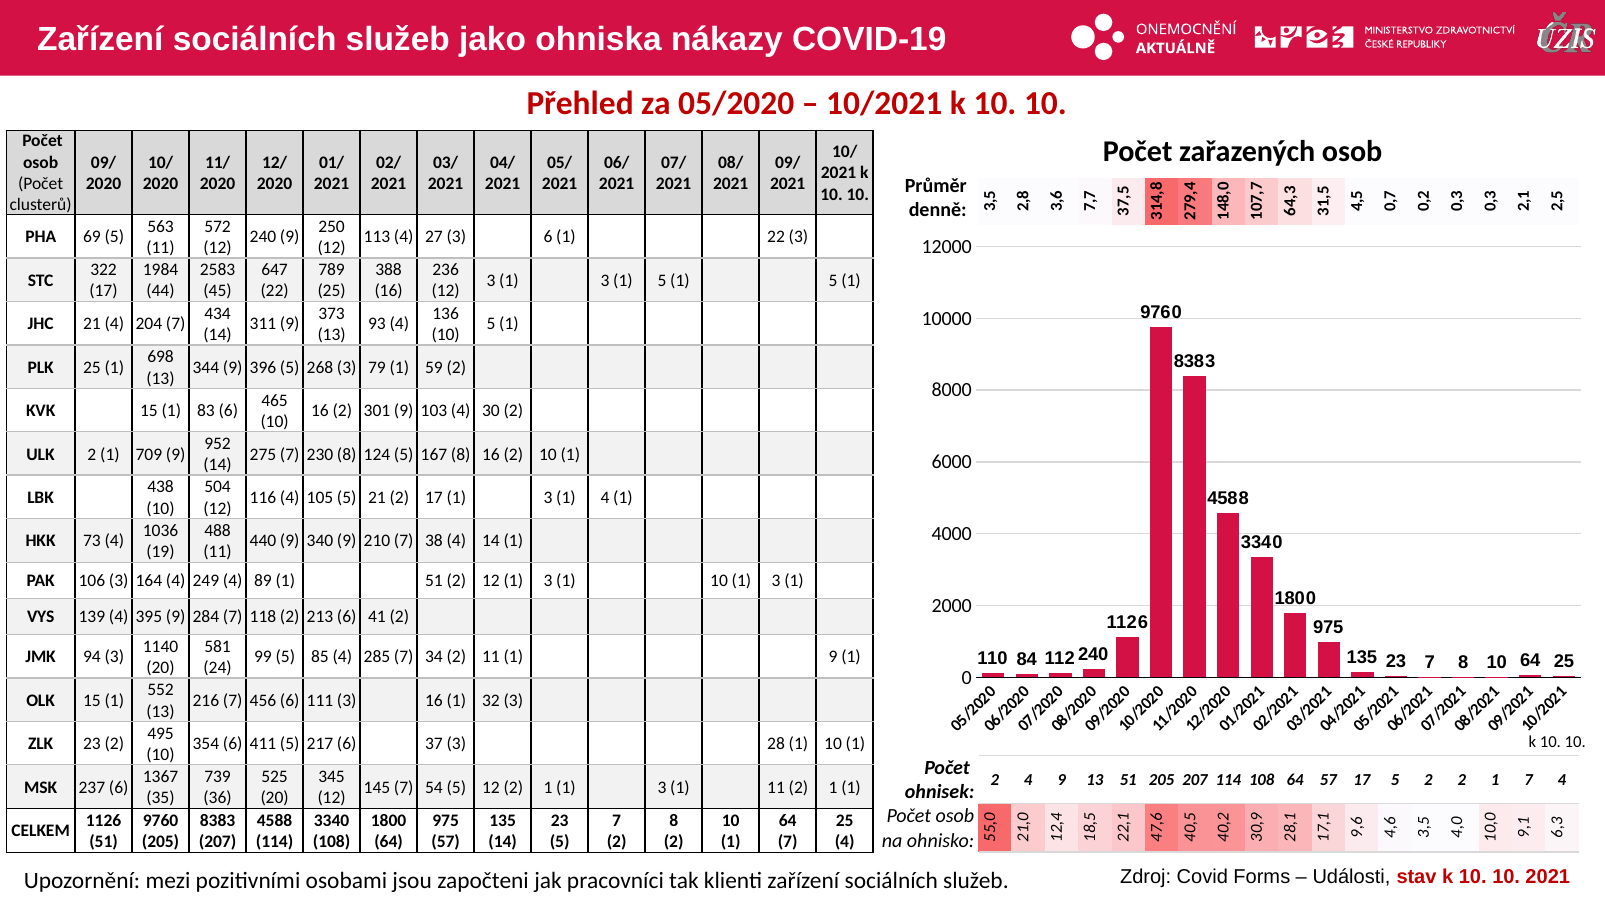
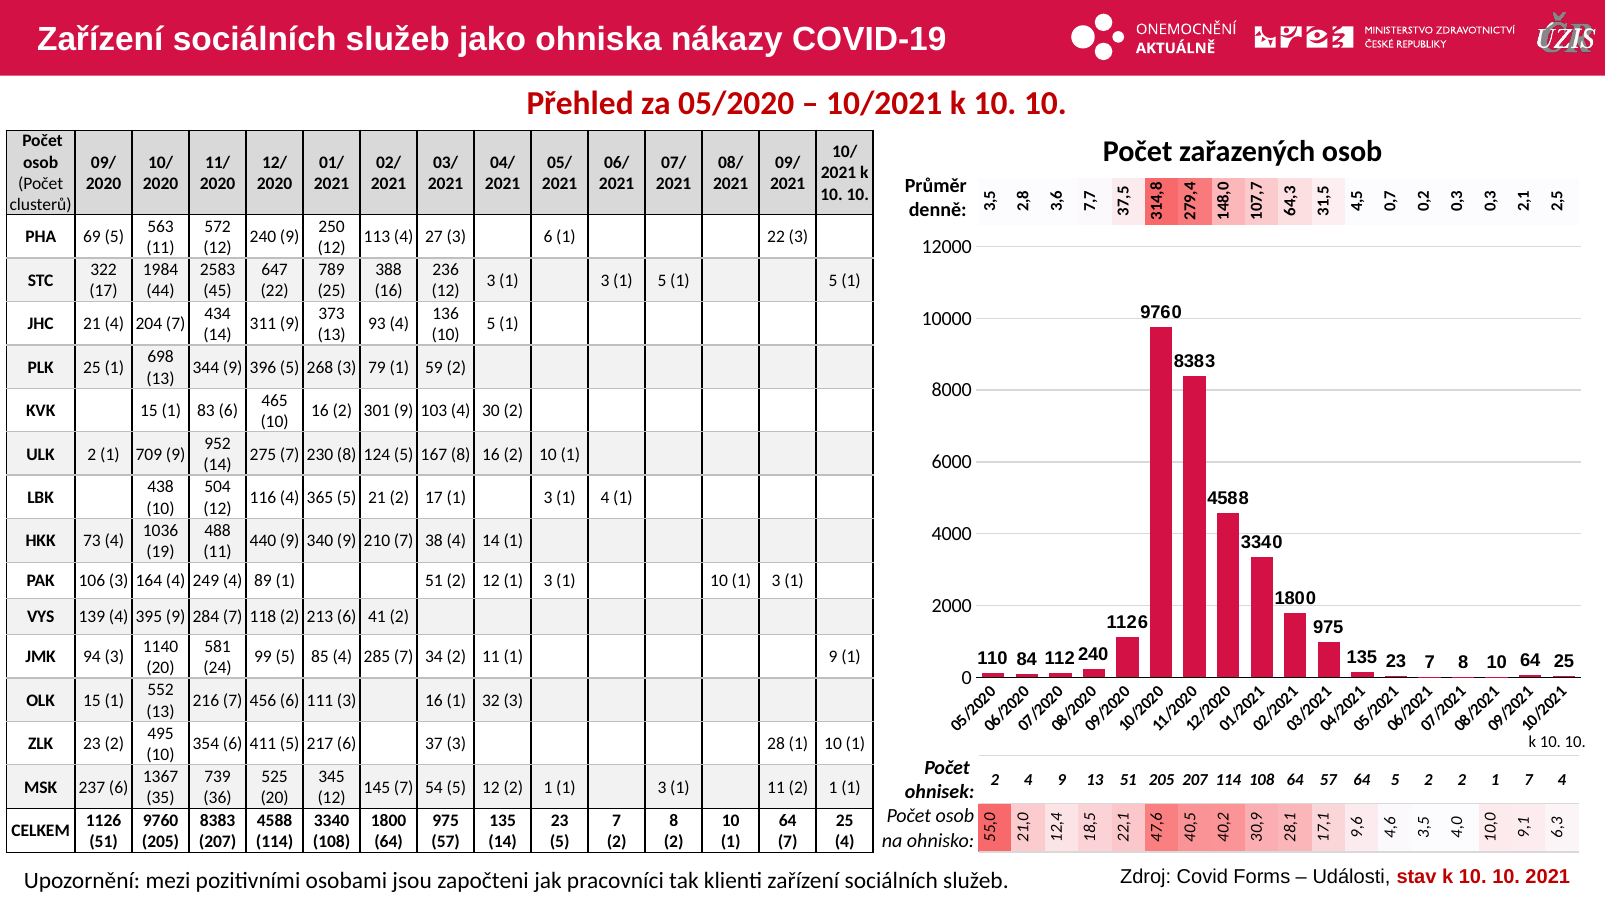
105: 105 -> 365 (320, 498)
57 17: 17 -> 64 (1362, 780)
